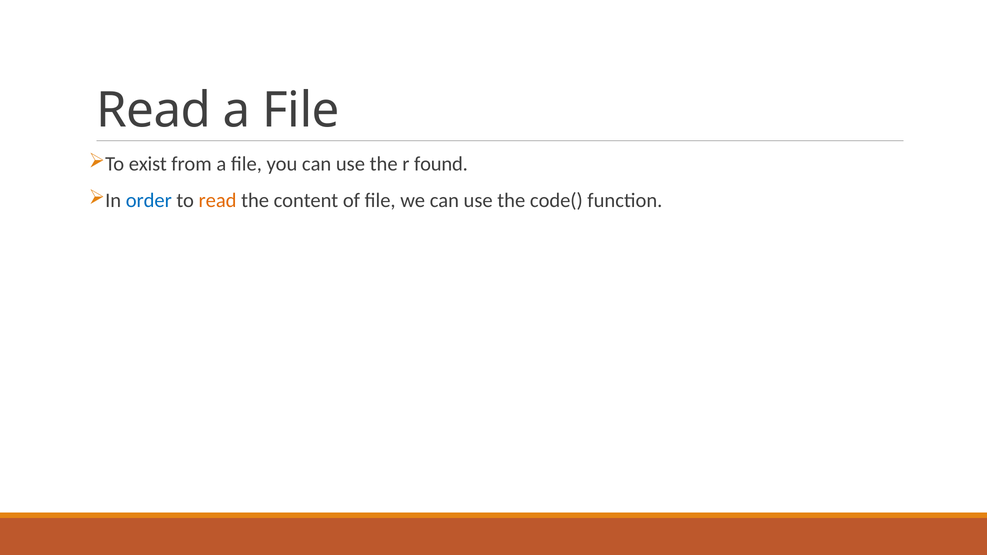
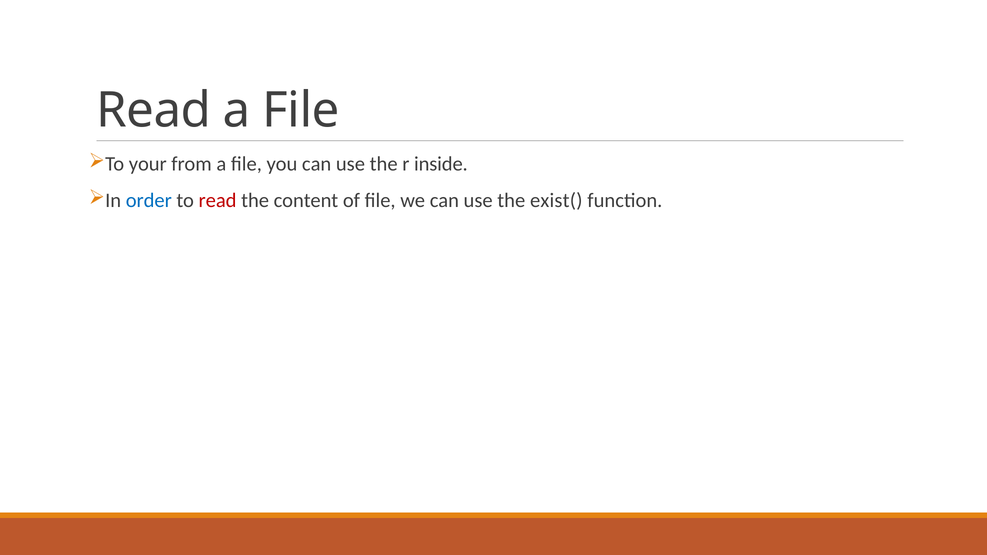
exist: exist -> your (148, 164)
found: found -> inside (441, 164)
read colour: orange -> red (218, 201)
code(: code( -> exist( (556, 201)
